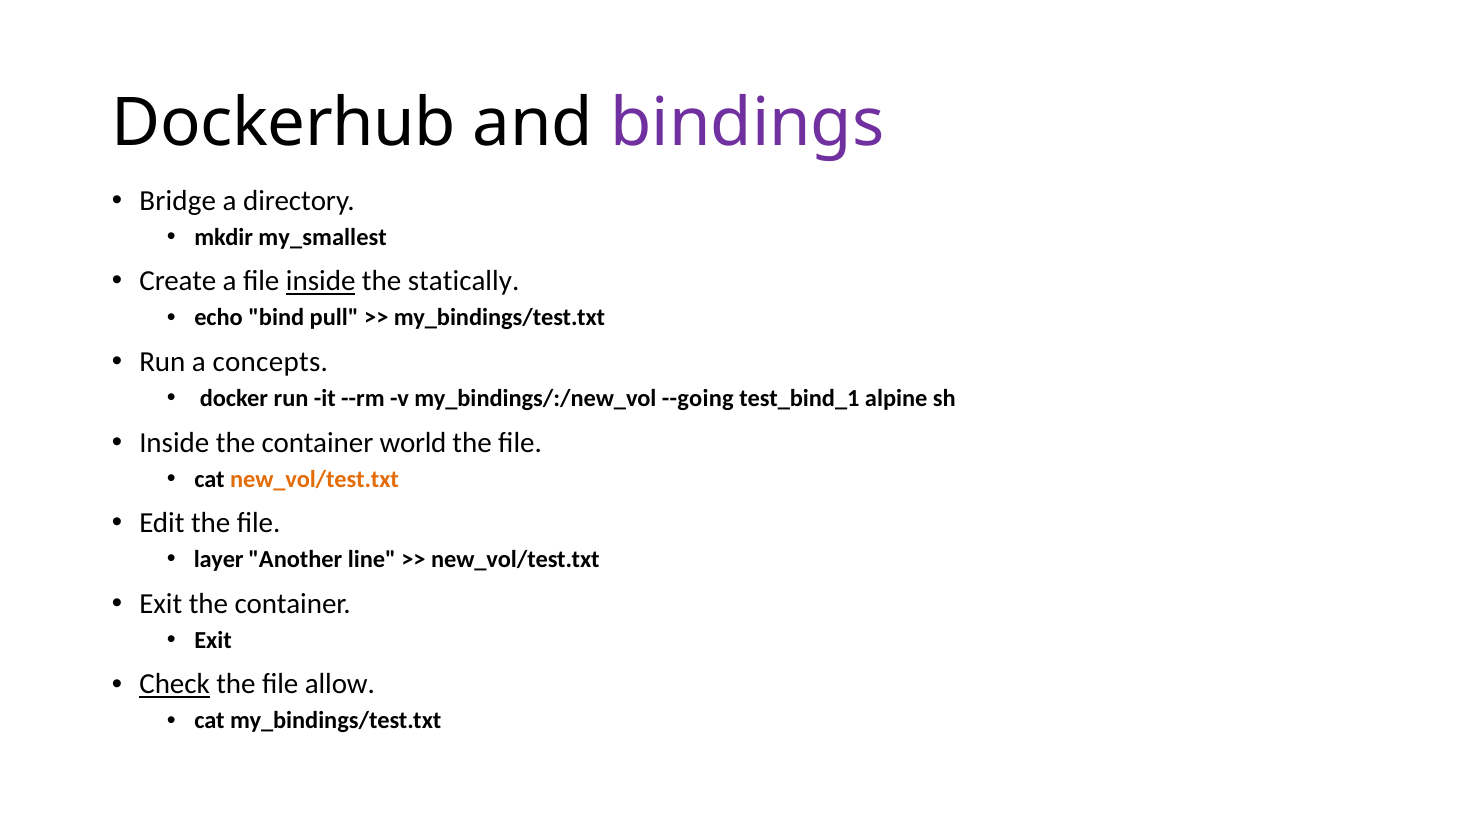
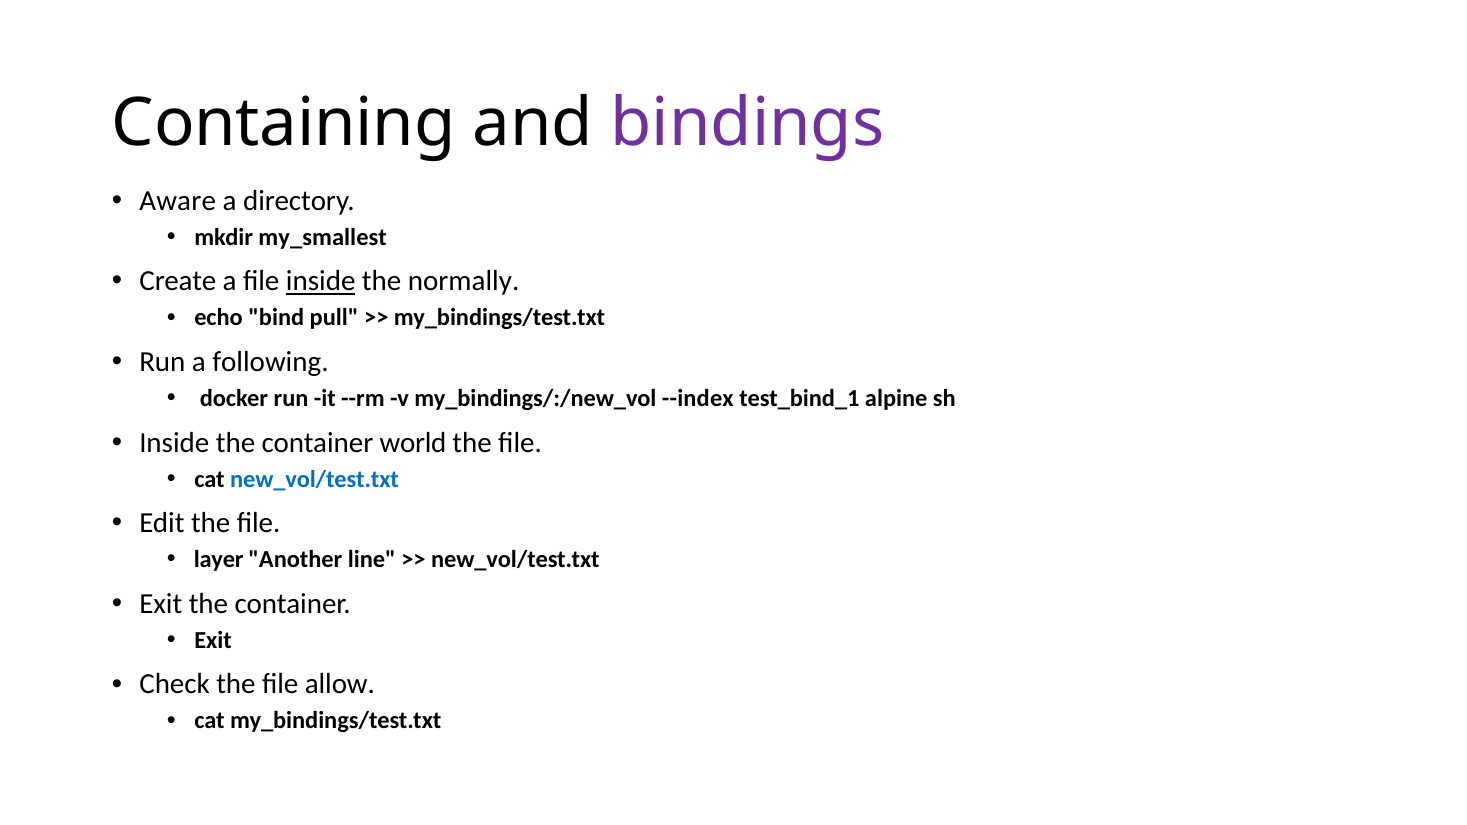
Dockerhub: Dockerhub -> Containing (284, 123)
Bridge: Bridge -> Aware (178, 201)
statically: statically -> normally (464, 281)
concepts: concepts -> following (270, 362)
--going: --going -> --index (698, 398)
new_vol/test.txt colour: orange -> blue (314, 479)
Check underline: present -> none (175, 685)
